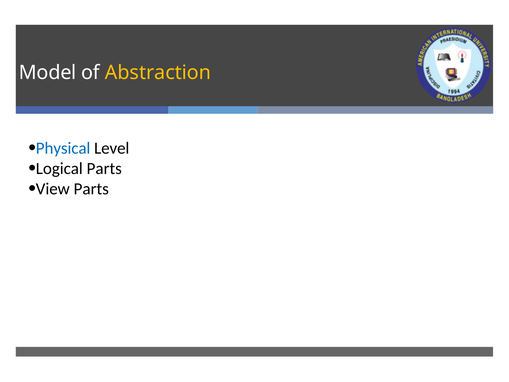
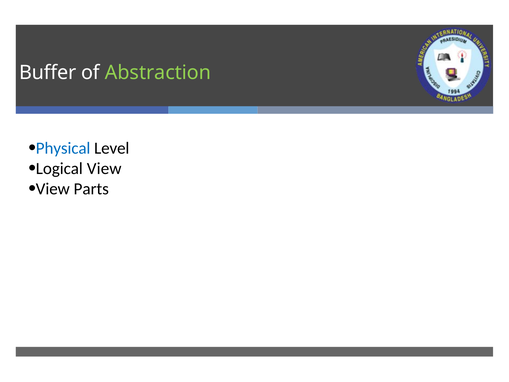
Model: Model -> Buffer (48, 73)
Abstraction colour: yellow -> light green (158, 73)
Logical Parts: Parts -> View (104, 169)
